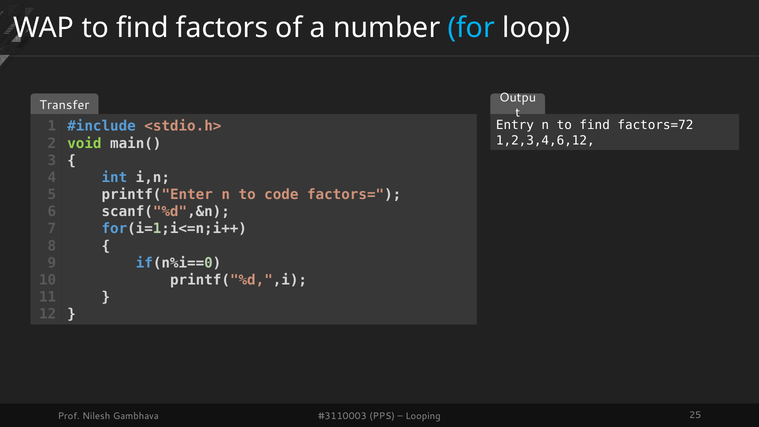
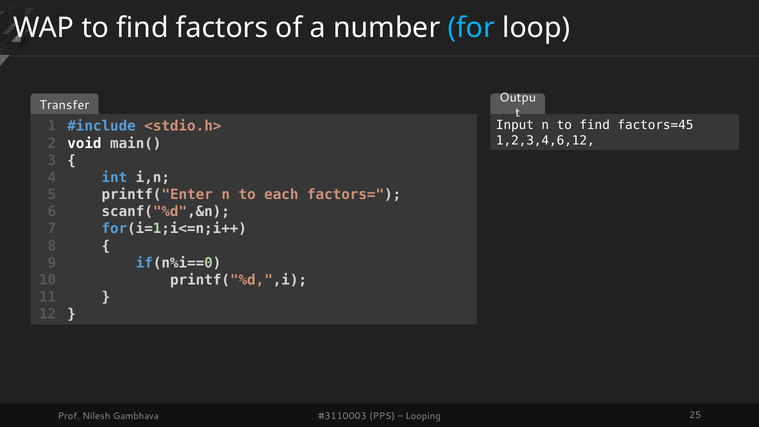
Entry: Entry -> Input (515, 125)
factors=72: factors=72 -> factors=45 (655, 125)
void colour: light green -> white (84, 143)
code: code -> each (281, 195)
